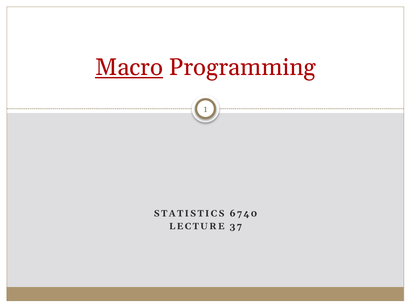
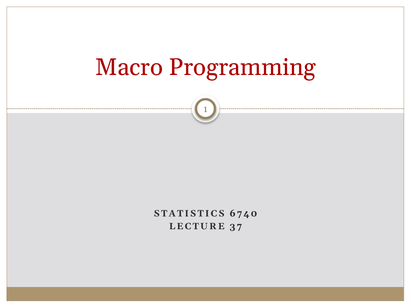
Macro underline: present -> none (129, 67)
